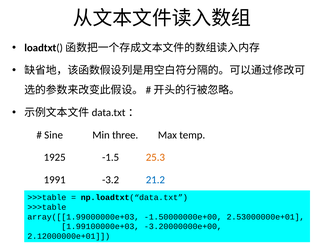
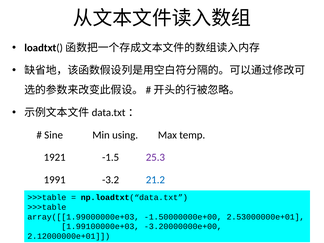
three: three -> using (125, 135)
1925: 1925 -> 1921 (55, 157)
25.3 colour: orange -> purple (155, 157)
